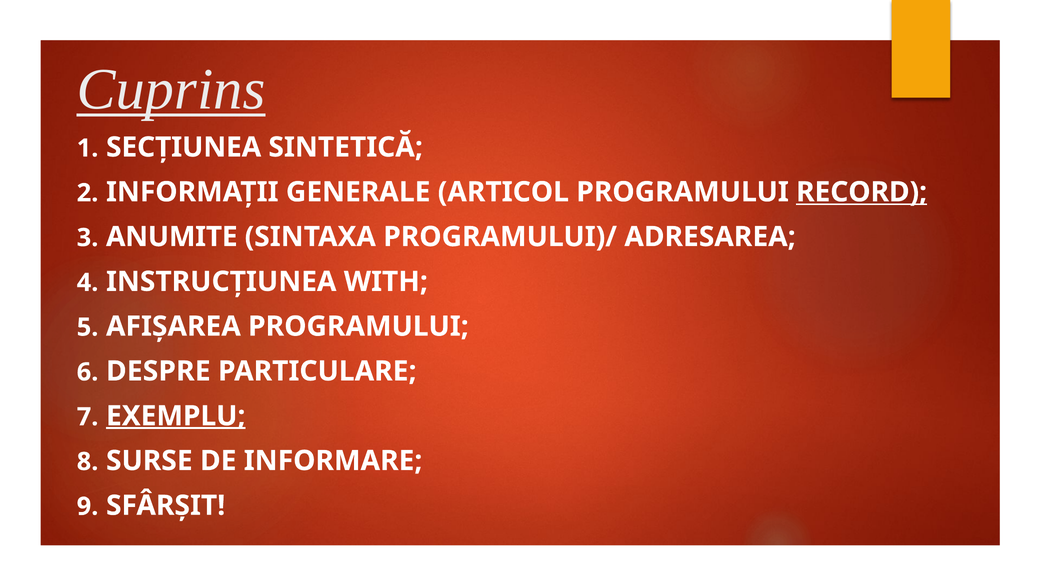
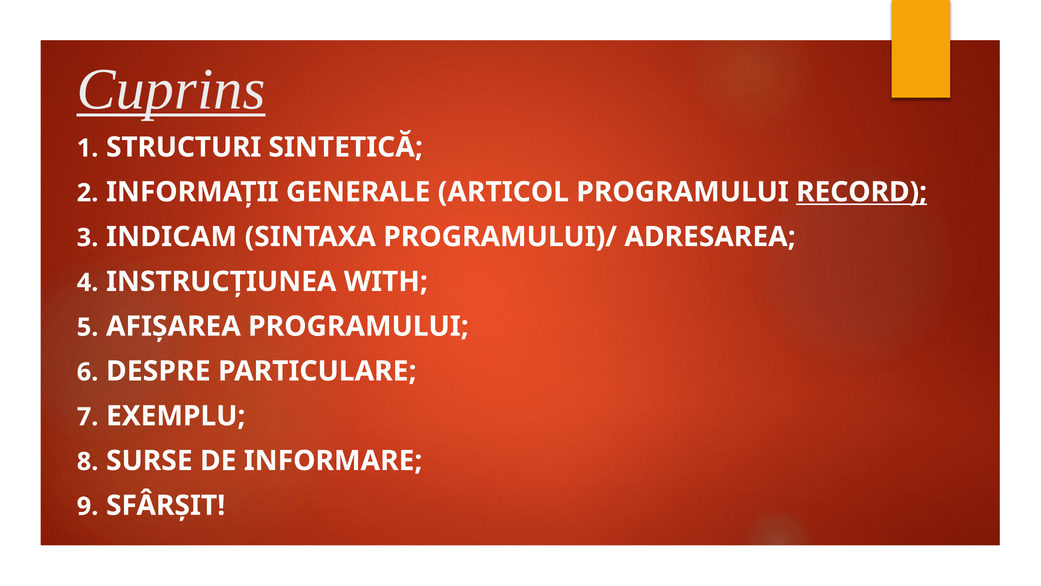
SECȚIUNEA: SECȚIUNEA -> STRUCTURI (184, 147)
ANUMITE: ANUMITE -> INDICAM (172, 237)
EXEMPLU underline: present -> none (176, 416)
